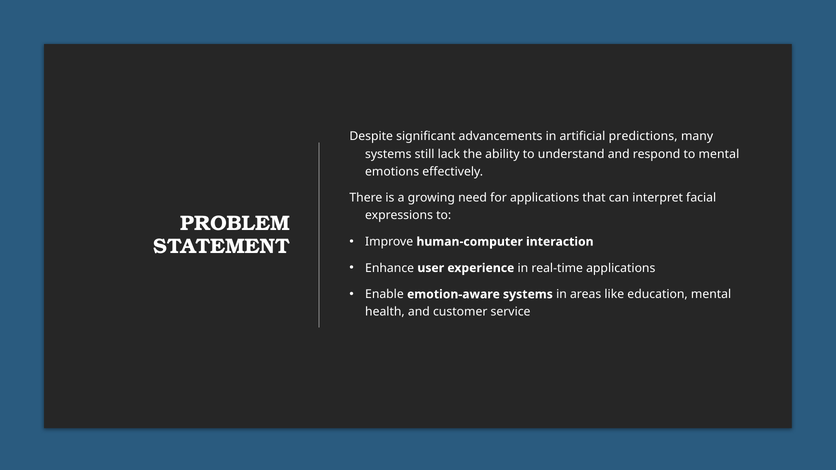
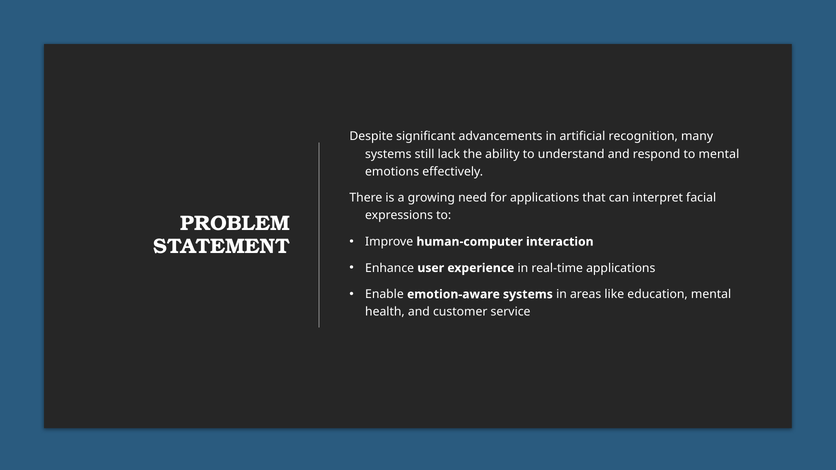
predictions: predictions -> recognition (643, 137)
